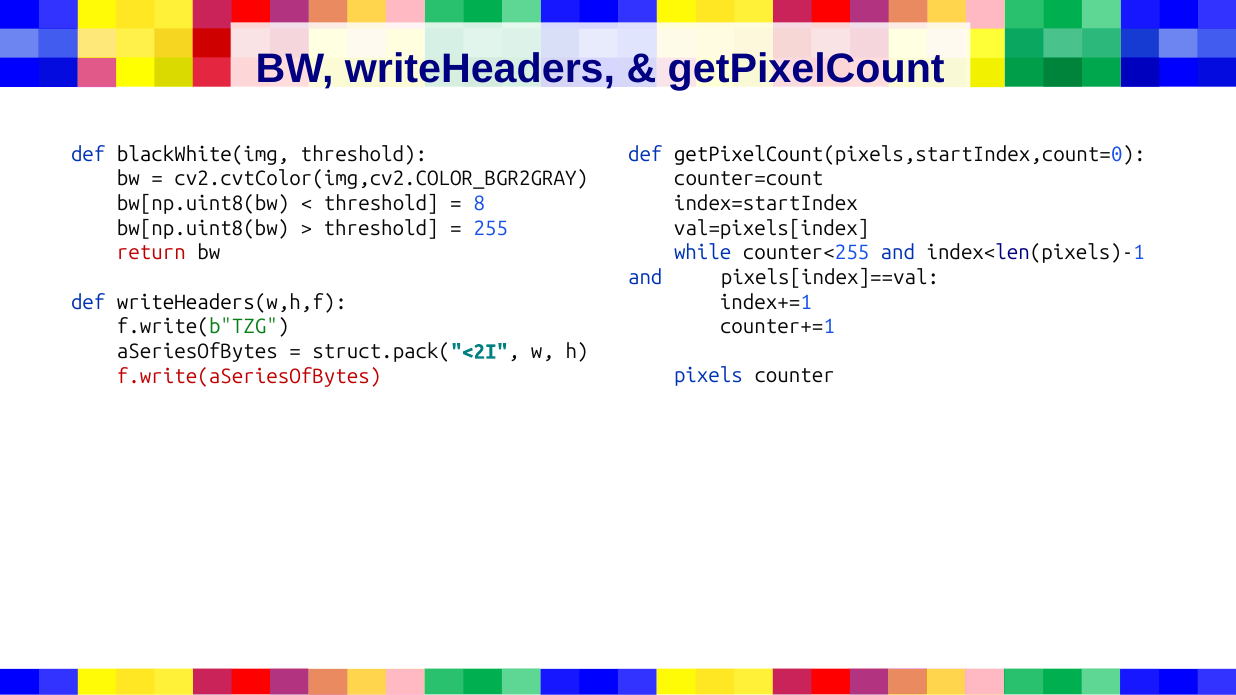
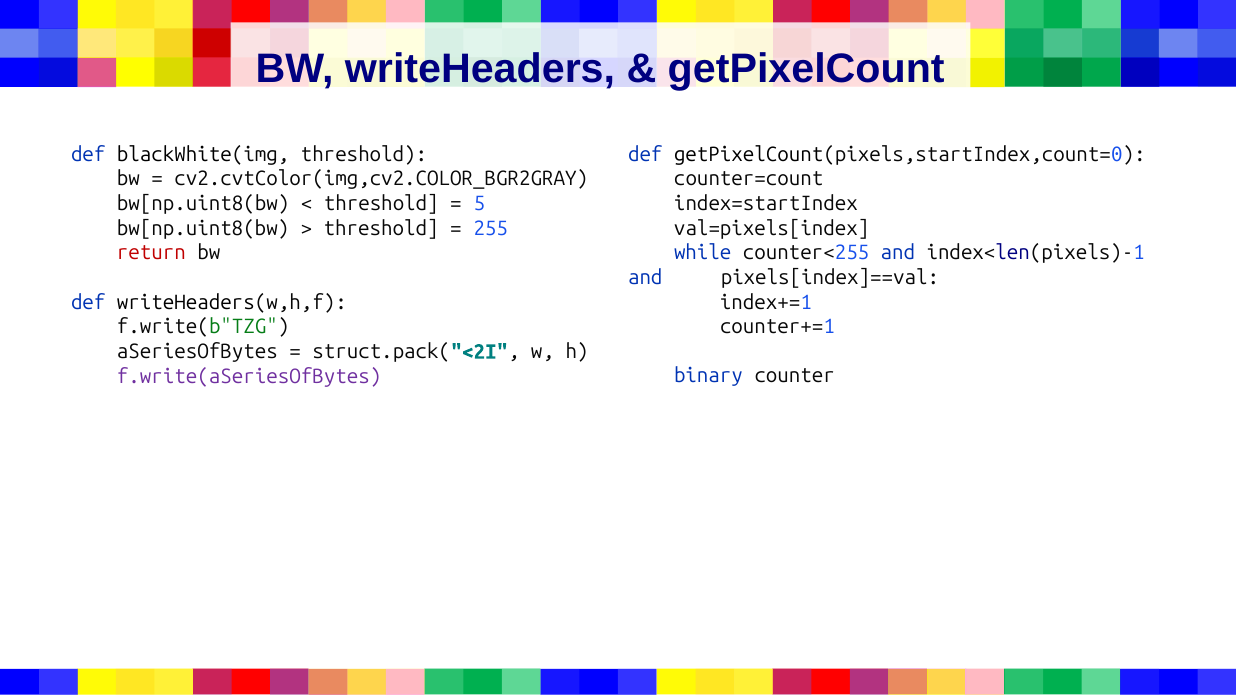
8: 8 -> 5 (479, 204)
pixels: pixels -> binary (708, 376)
f.write(aSeriesOfBytes colour: red -> purple (249, 377)
